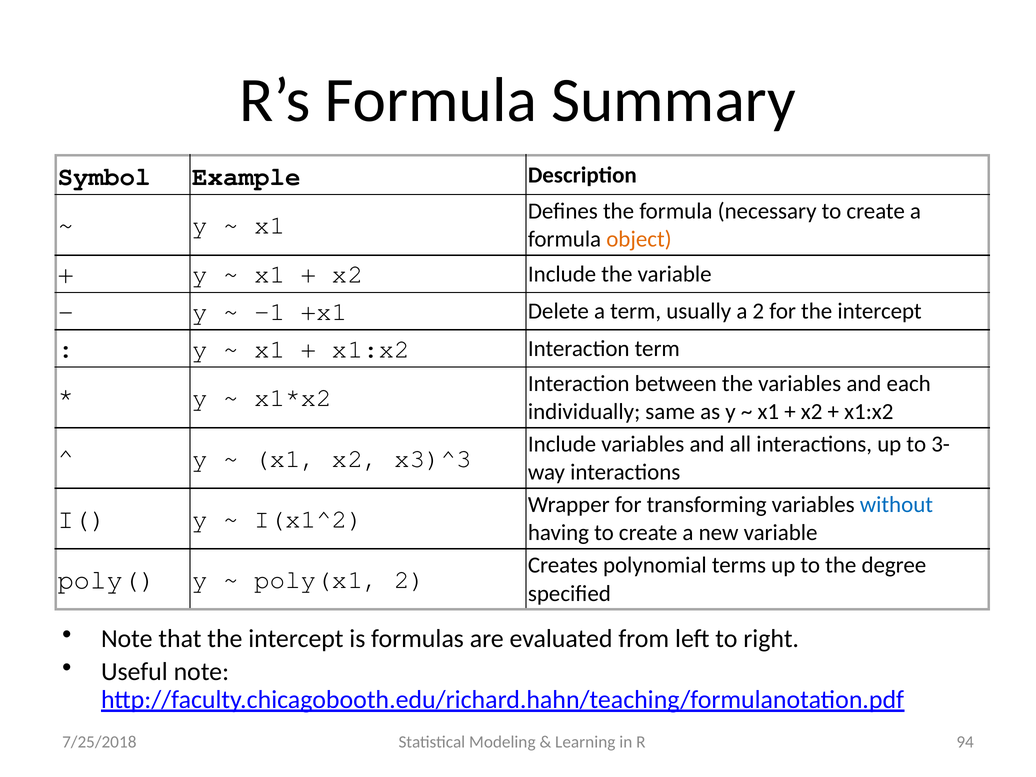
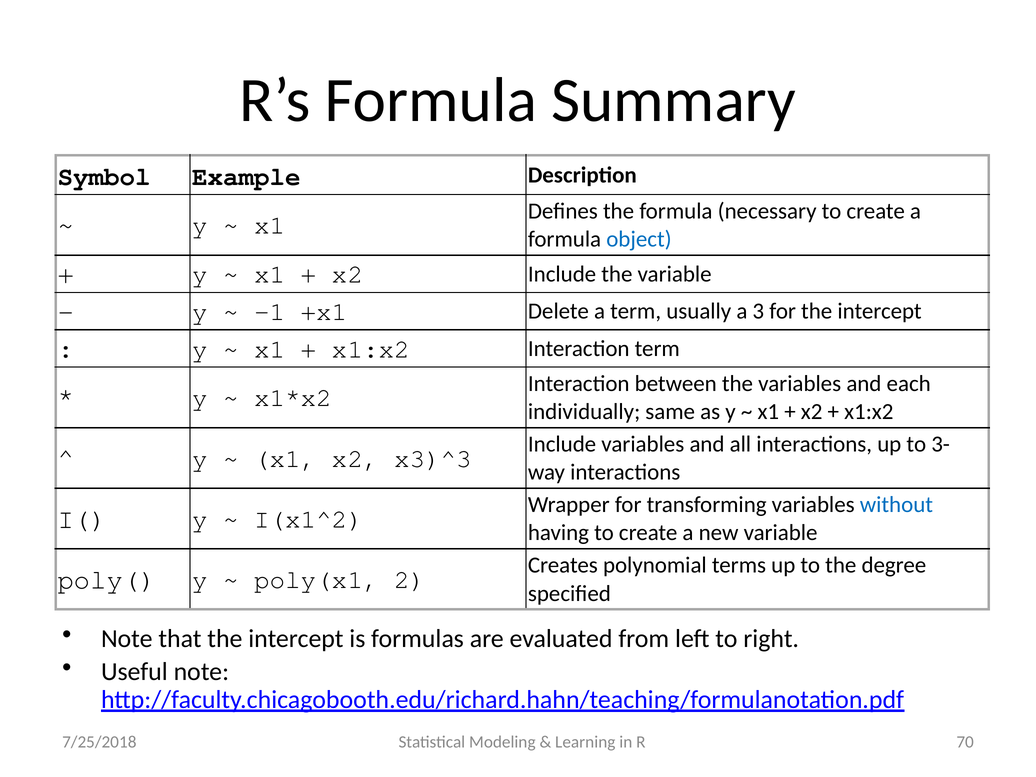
object colour: orange -> blue (639, 239)
a 2: 2 -> 3 (758, 311)
94: 94 -> 70 (965, 742)
